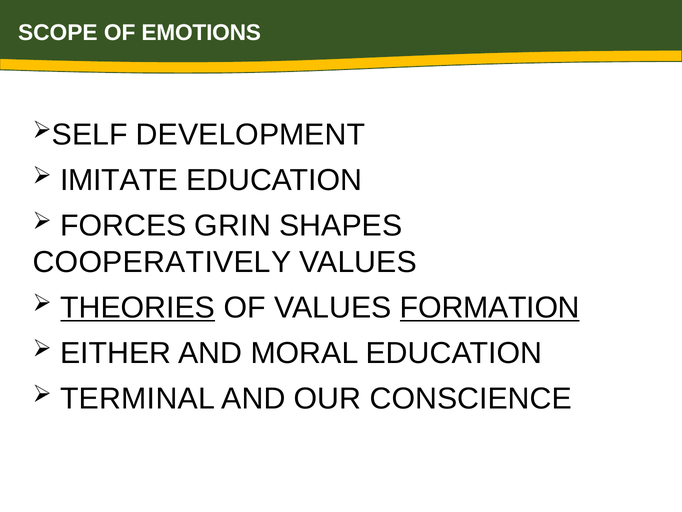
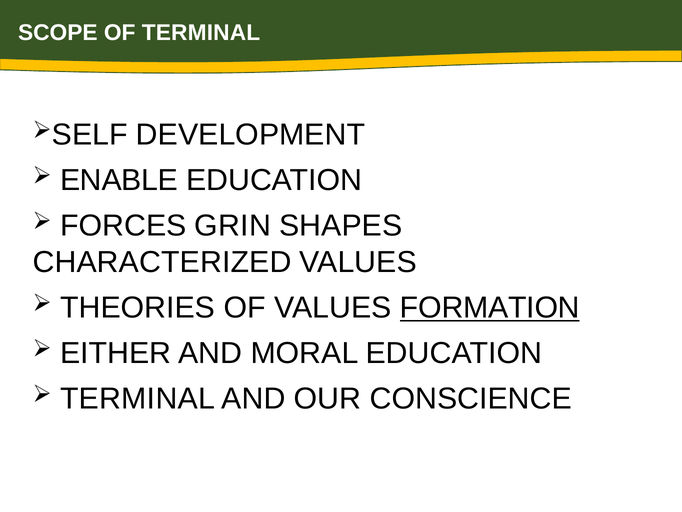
OF EMOTIONS: EMOTIONS -> TERMINAL (201, 33)
IMITATE: IMITATE -> ENABLE (119, 180)
COOPERATIVELY: COOPERATIVELY -> CHARACTERIZED (162, 262)
THEORIES underline: present -> none (138, 307)
